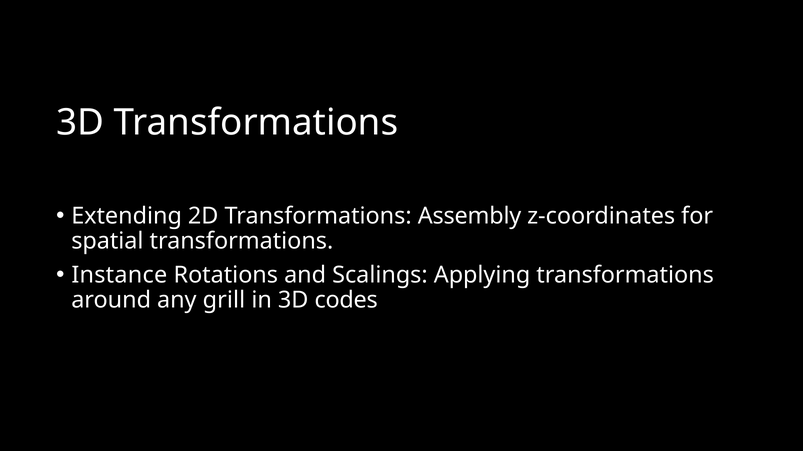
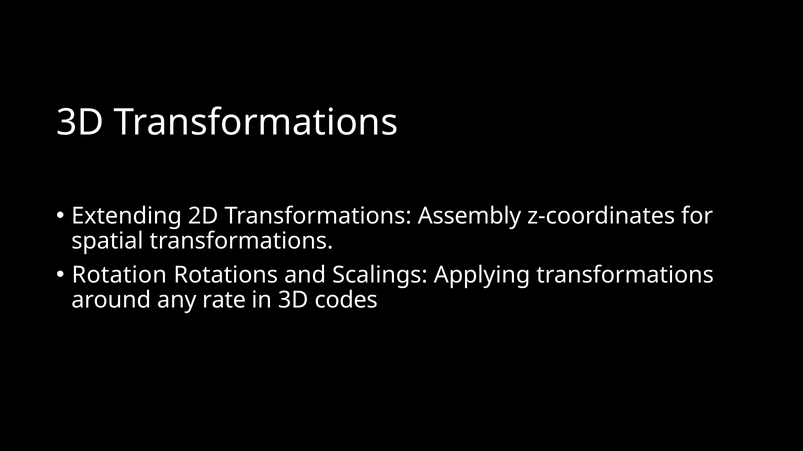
Instance: Instance -> Rotation (119, 275)
grill: grill -> rate (224, 301)
